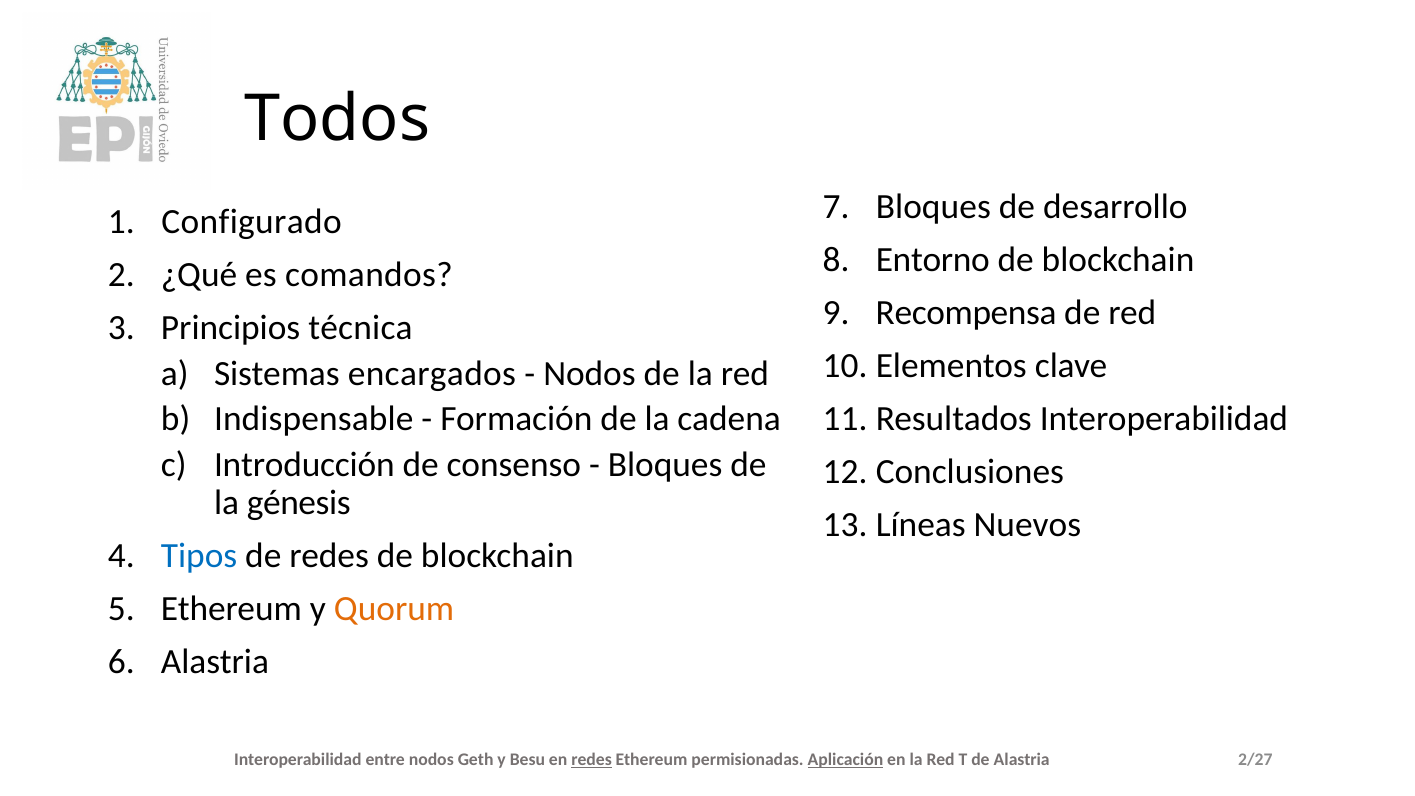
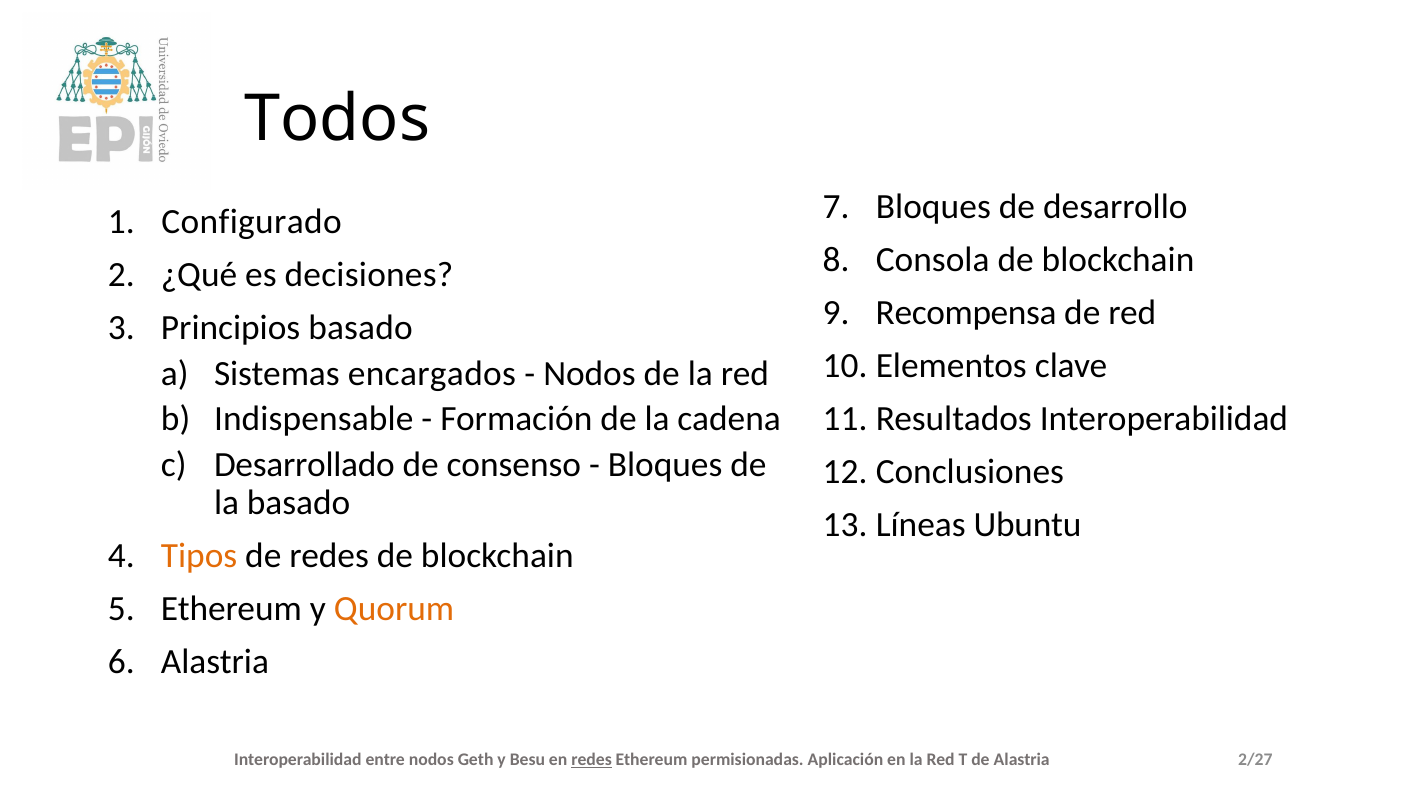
Entorno: Entorno -> Consola (933, 260)
comandos: comandos -> decisiones (369, 275)
Principios técnica: técnica -> basado (361, 328)
Introducción: Introducción -> Desarrollado (304, 465)
la génesis: génesis -> basado (299, 503)
Nuevos: Nuevos -> Ubuntu (1027, 525)
Tipos colour: blue -> orange (199, 556)
Aplicación underline: present -> none (845, 760)
